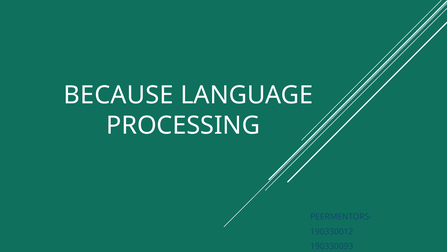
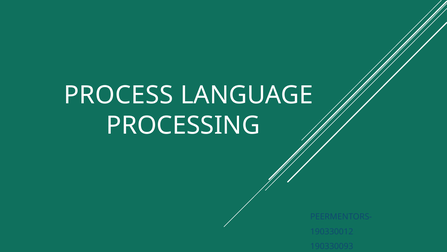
BECAUSE: BECAUSE -> PROCESS (119, 95)
